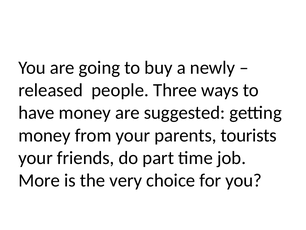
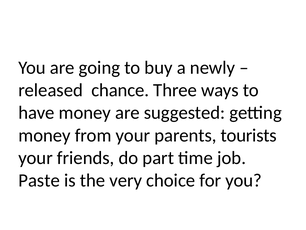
people: people -> chance (120, 90)
More: More -> Paste (39, 180)
